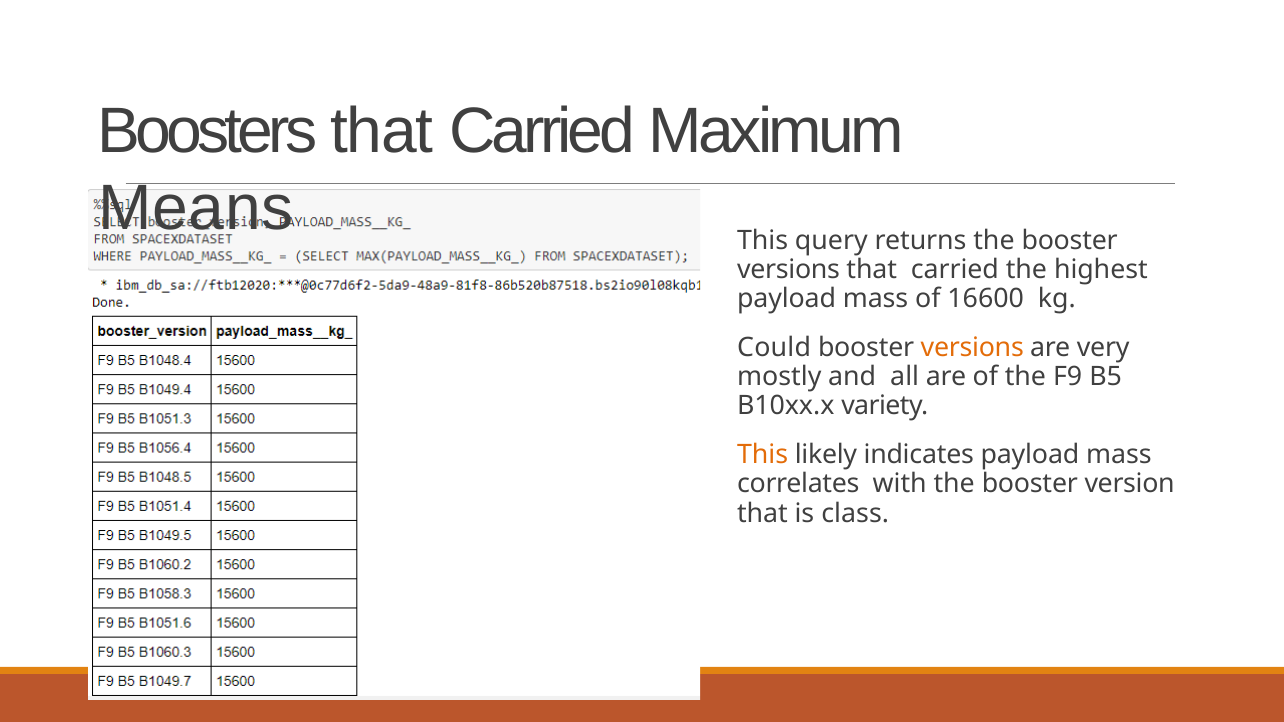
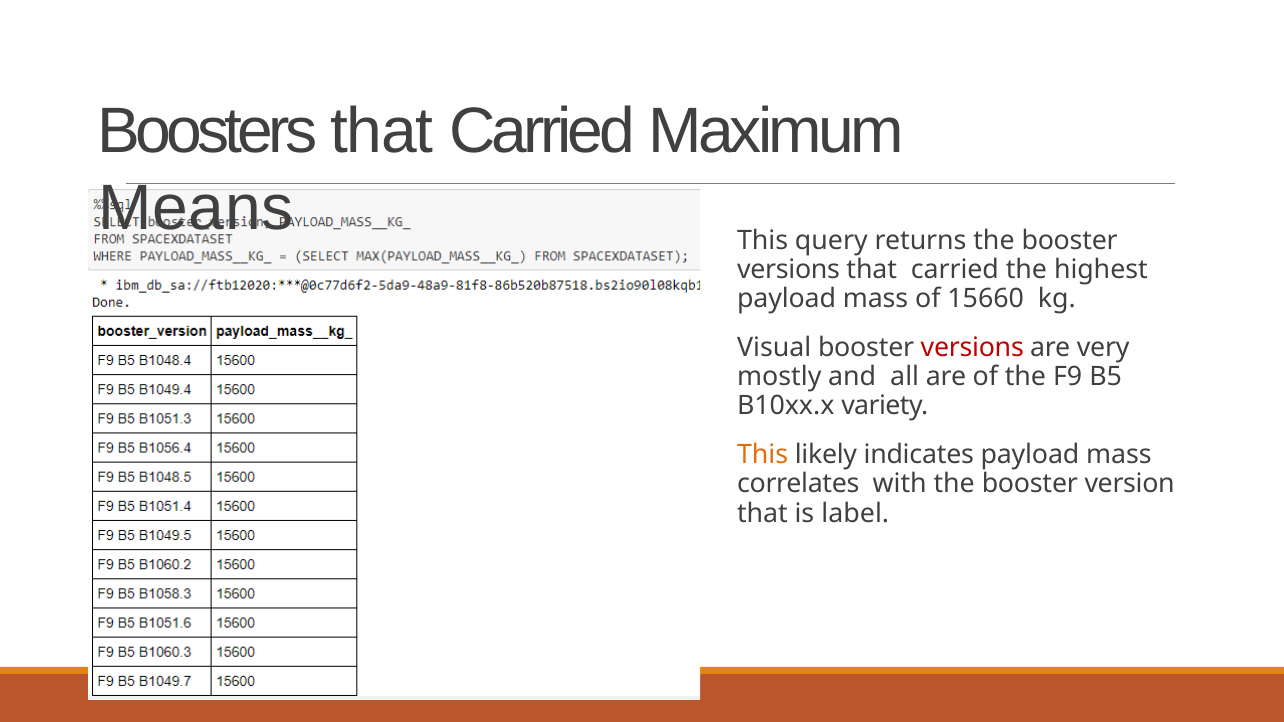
16600: 16600 -> 15660 (986, 298)
Could: Could -> Visual (774, 347)
versions colour: orange -> red (972, 347)
class: class -> label (855, 514)
